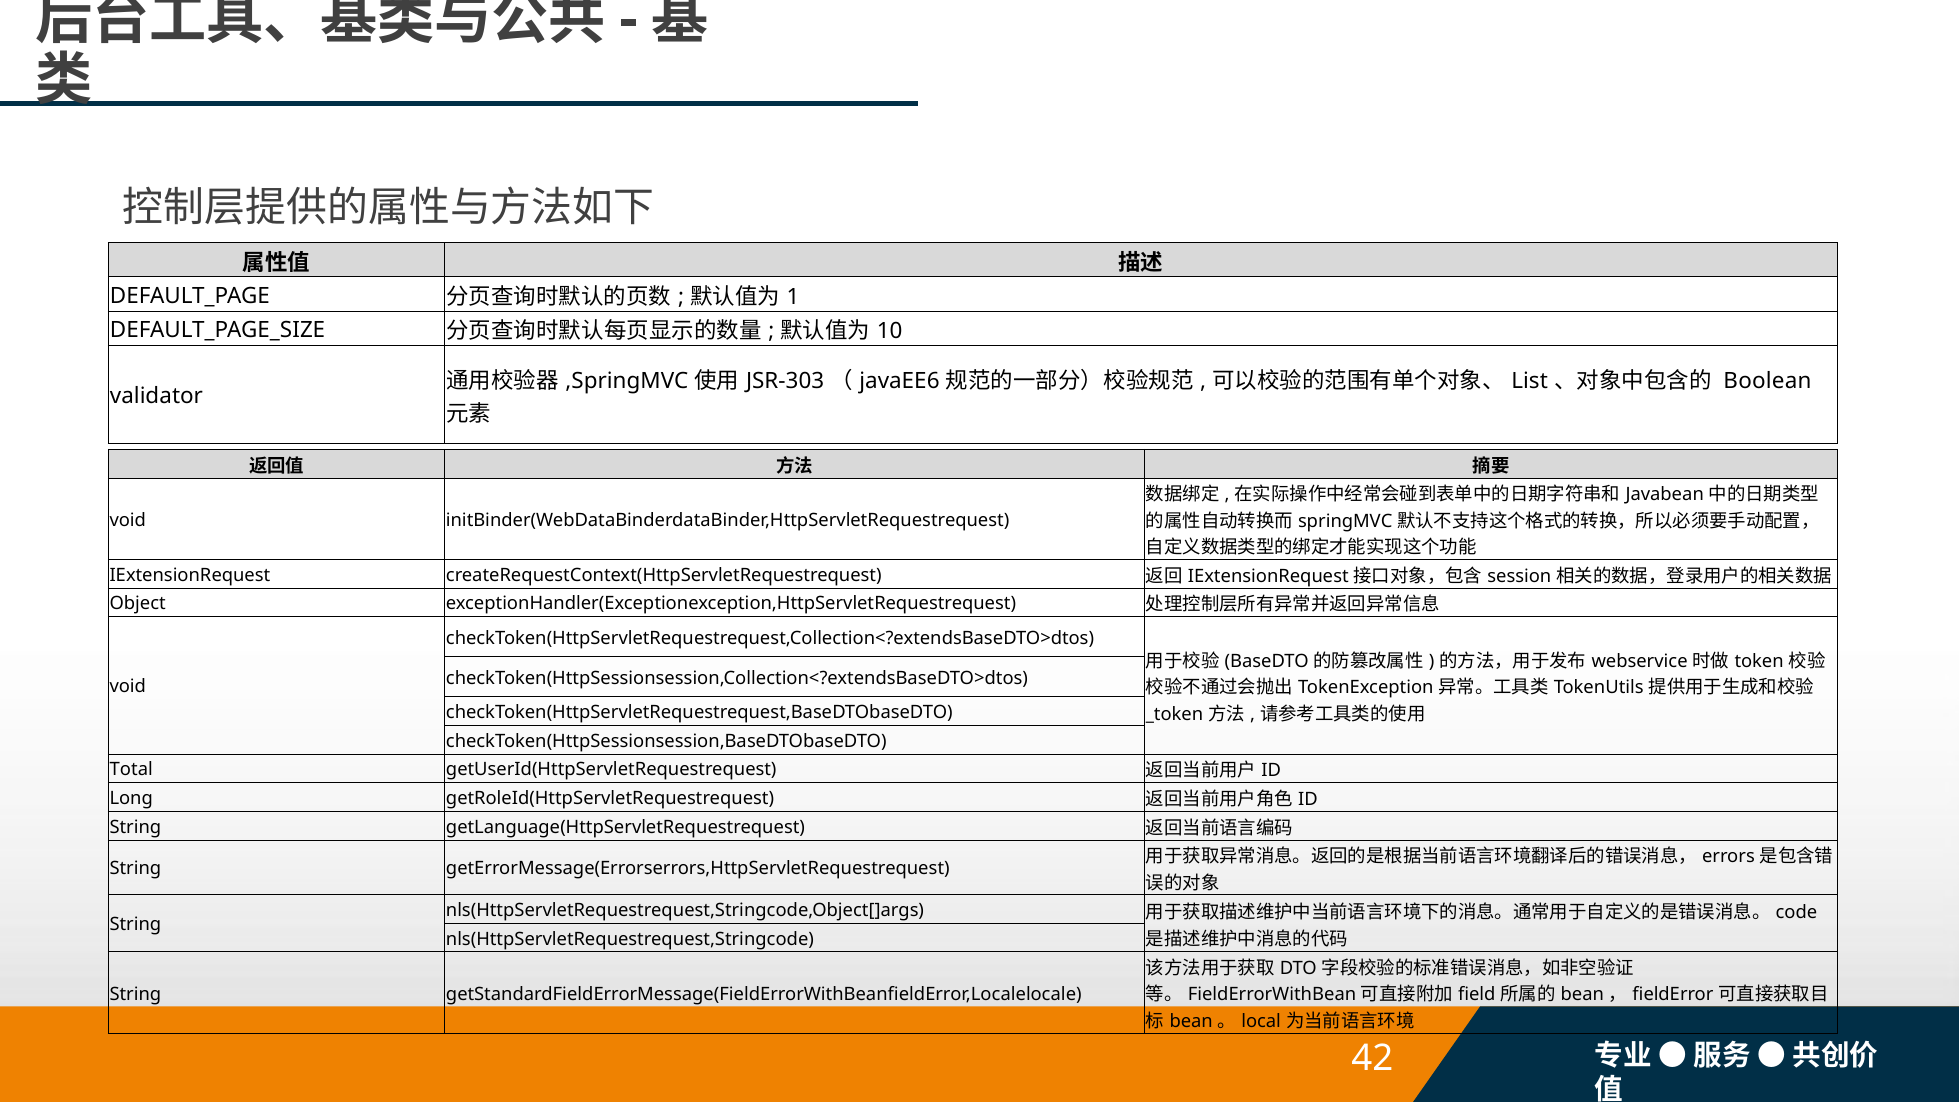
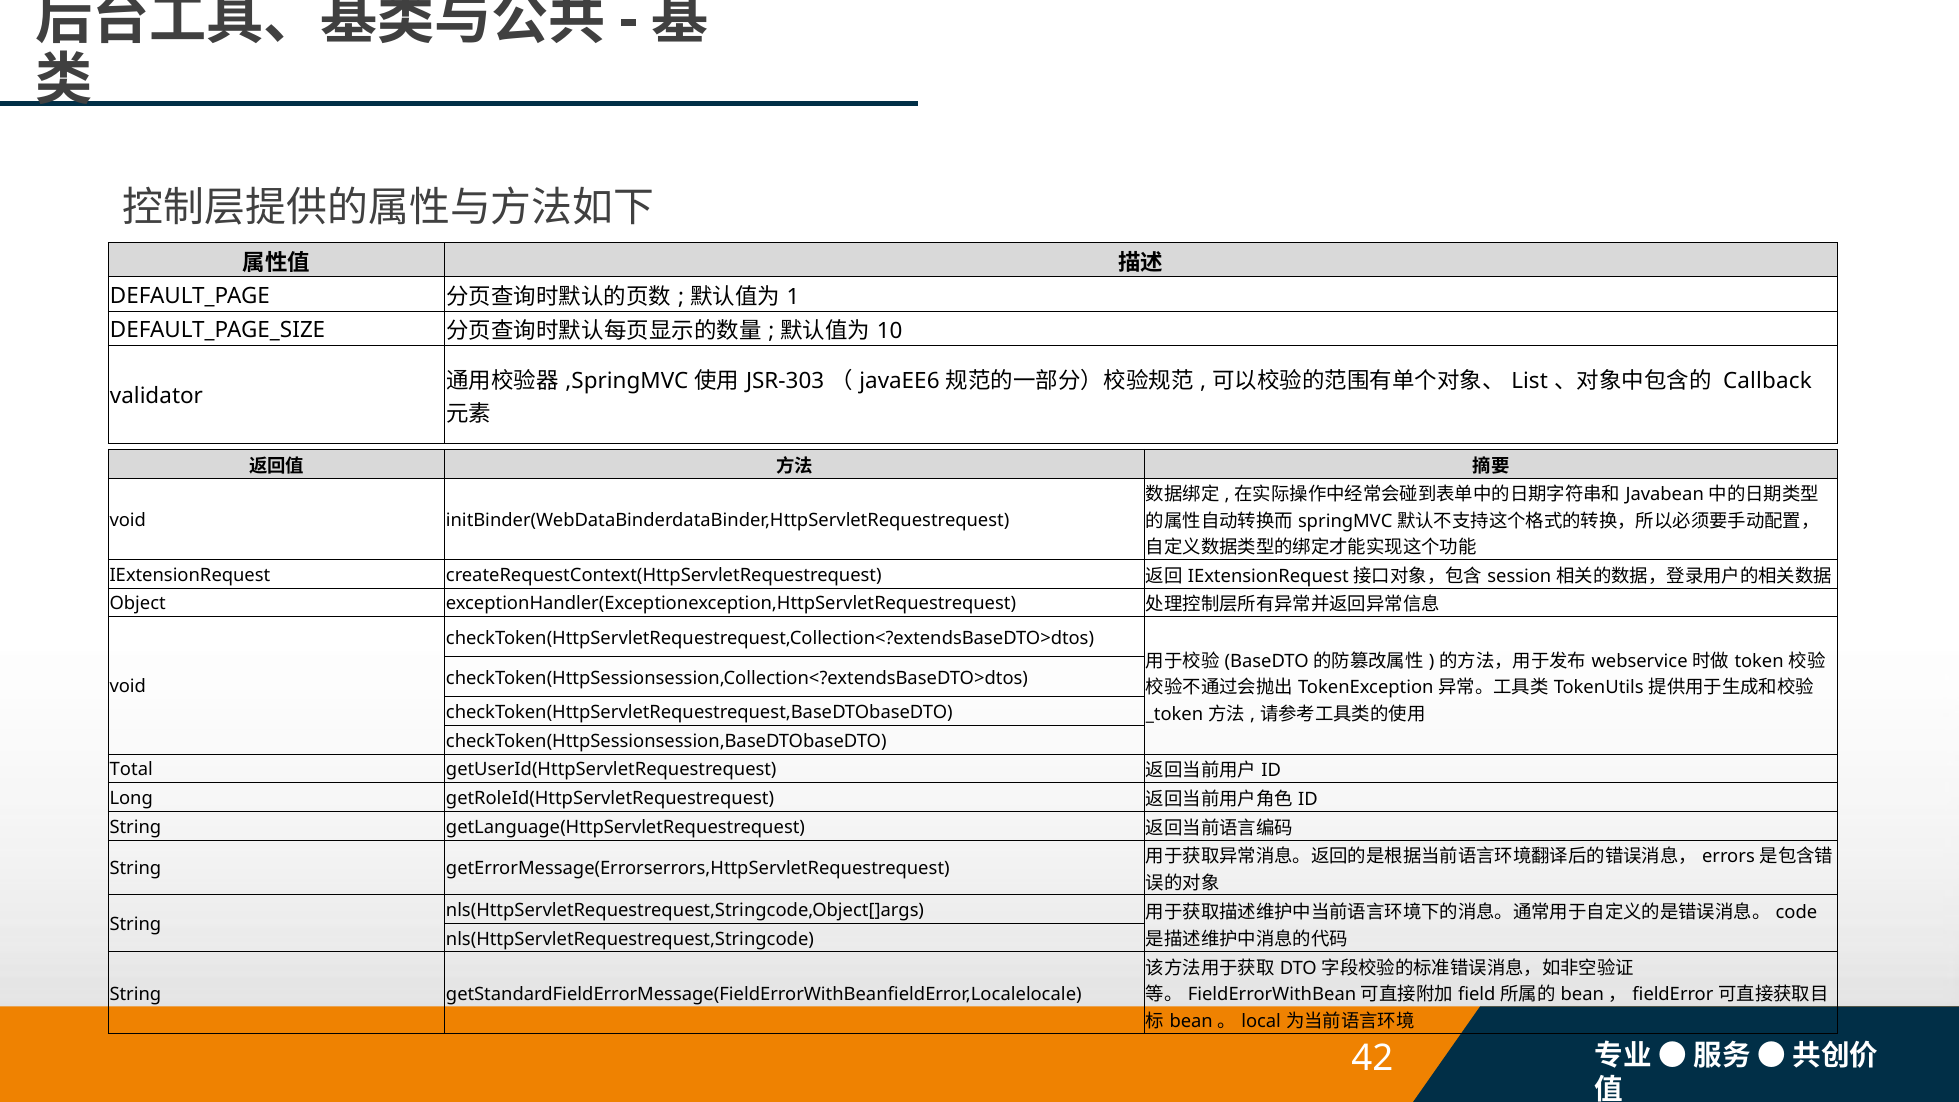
Boolean: Boolean -> Callback (1767, 381)
